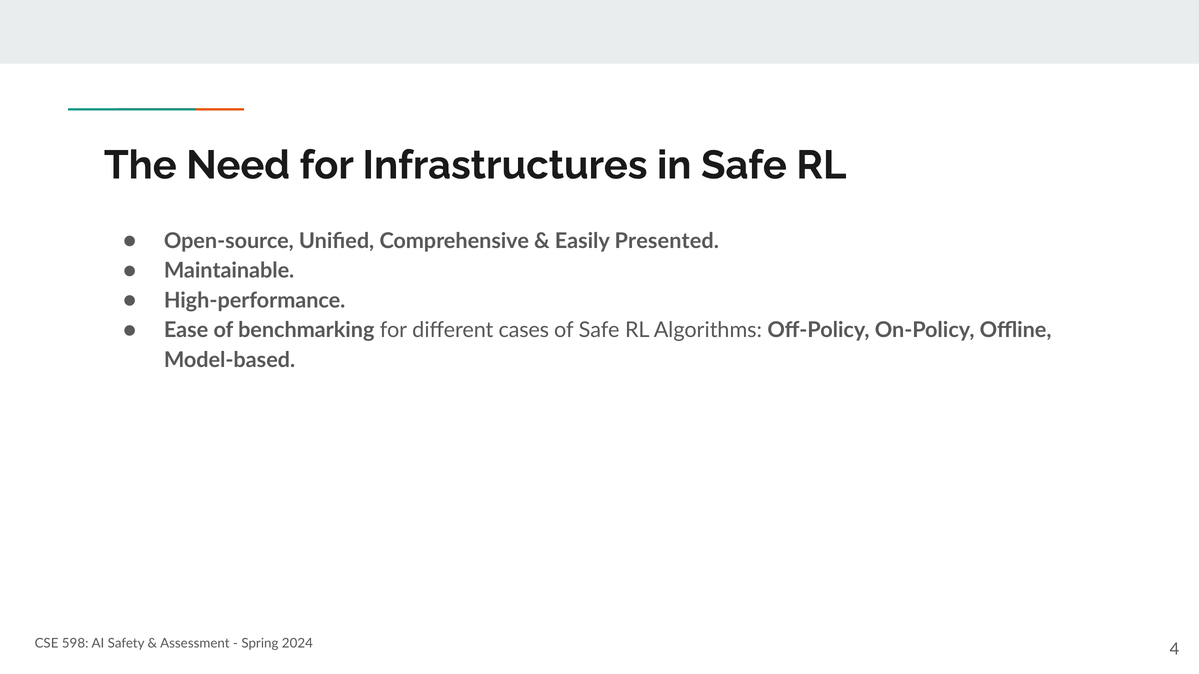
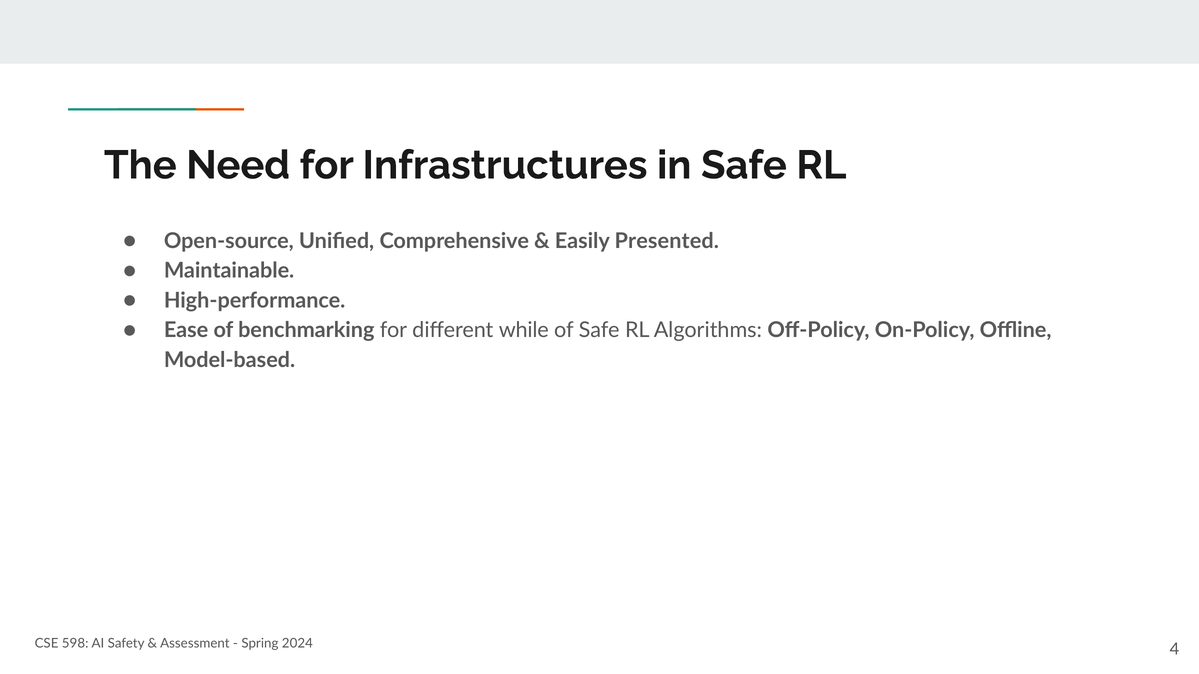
cases: cases -> while (524, 331)
